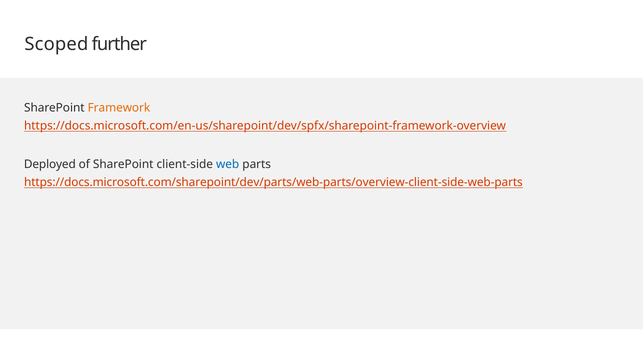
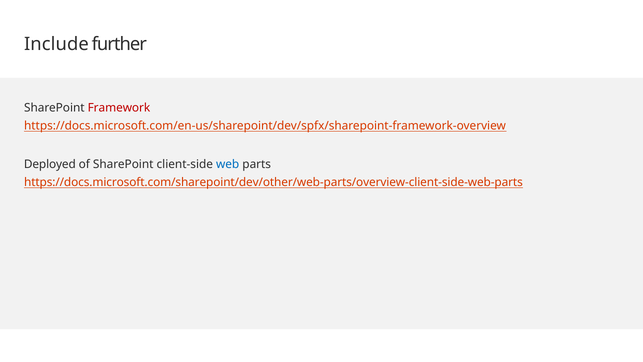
Scoped: Scoped -> Include (56, 44)
Framework colour: orange -> red (119, 108)
https://docs.microsoft.com/sharepoint/dev/parts/web-parts/overview-client-side-web-parts: https://docs.microsoft.com/sharepoint/dev/parts/web-parts/overview-client-side-web-parts -> https://docs.microsoft.com/sharepoint/dev/other/web-parts/overview-client-side-web-parts (273, 182)
